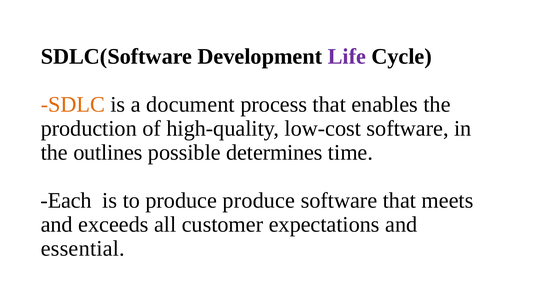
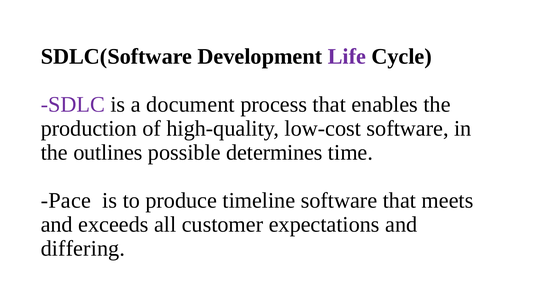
SDLC colour: orange -> purple (73, 105)
Each: Each -> Pace (66, 201)
produce produce: produce -> timeline (259, 201)
essential: essential -> differing (83, 249)
